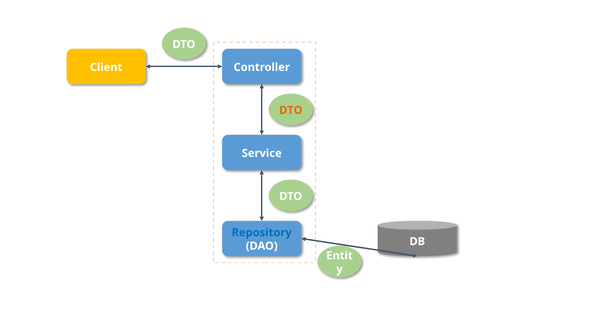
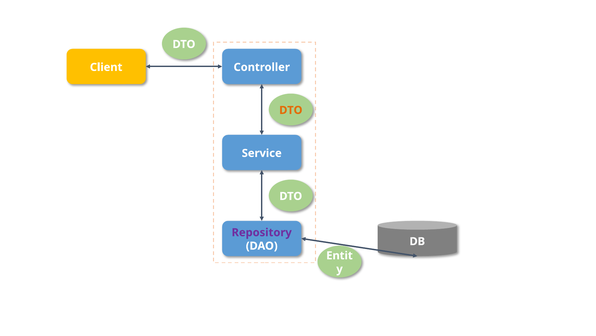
Repository colour: blue -> purple (262, 232)
